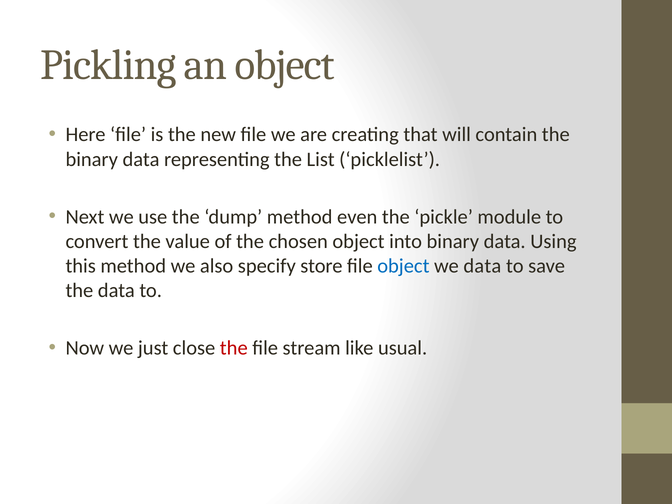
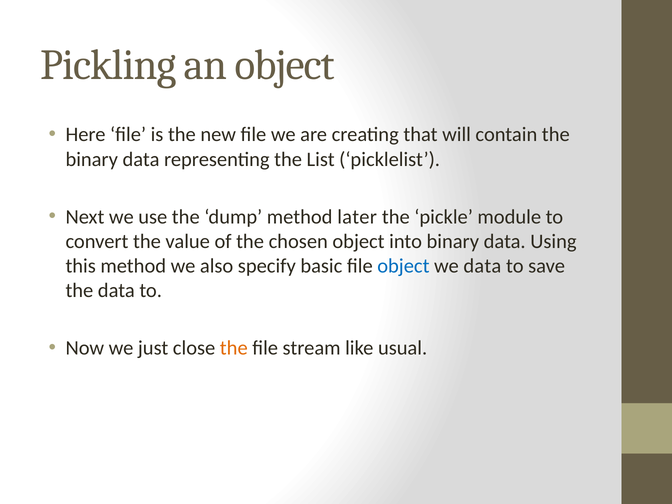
even: even -> later (357, 217)
store: store -> basic (321, 266)
the colour: red -> orange (234, 348)
